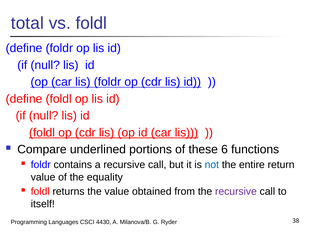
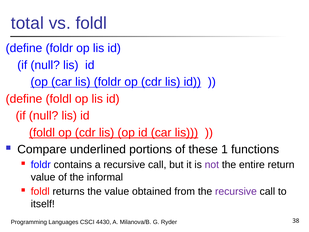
6: 6 -> 1 (224, 149)
not colour: blue -> purple (212, 165)
equality: equality -> informal (105, 177)
